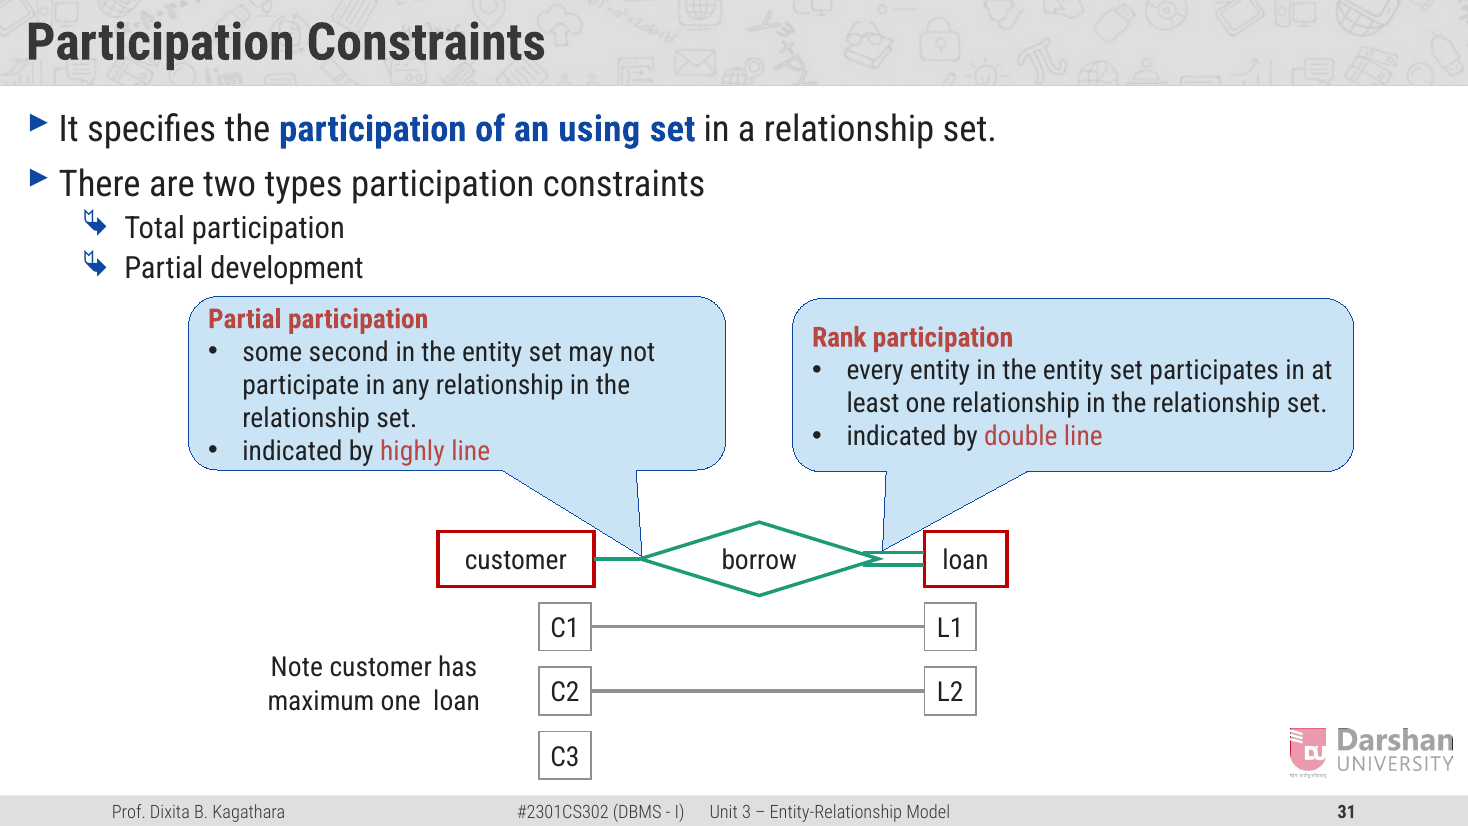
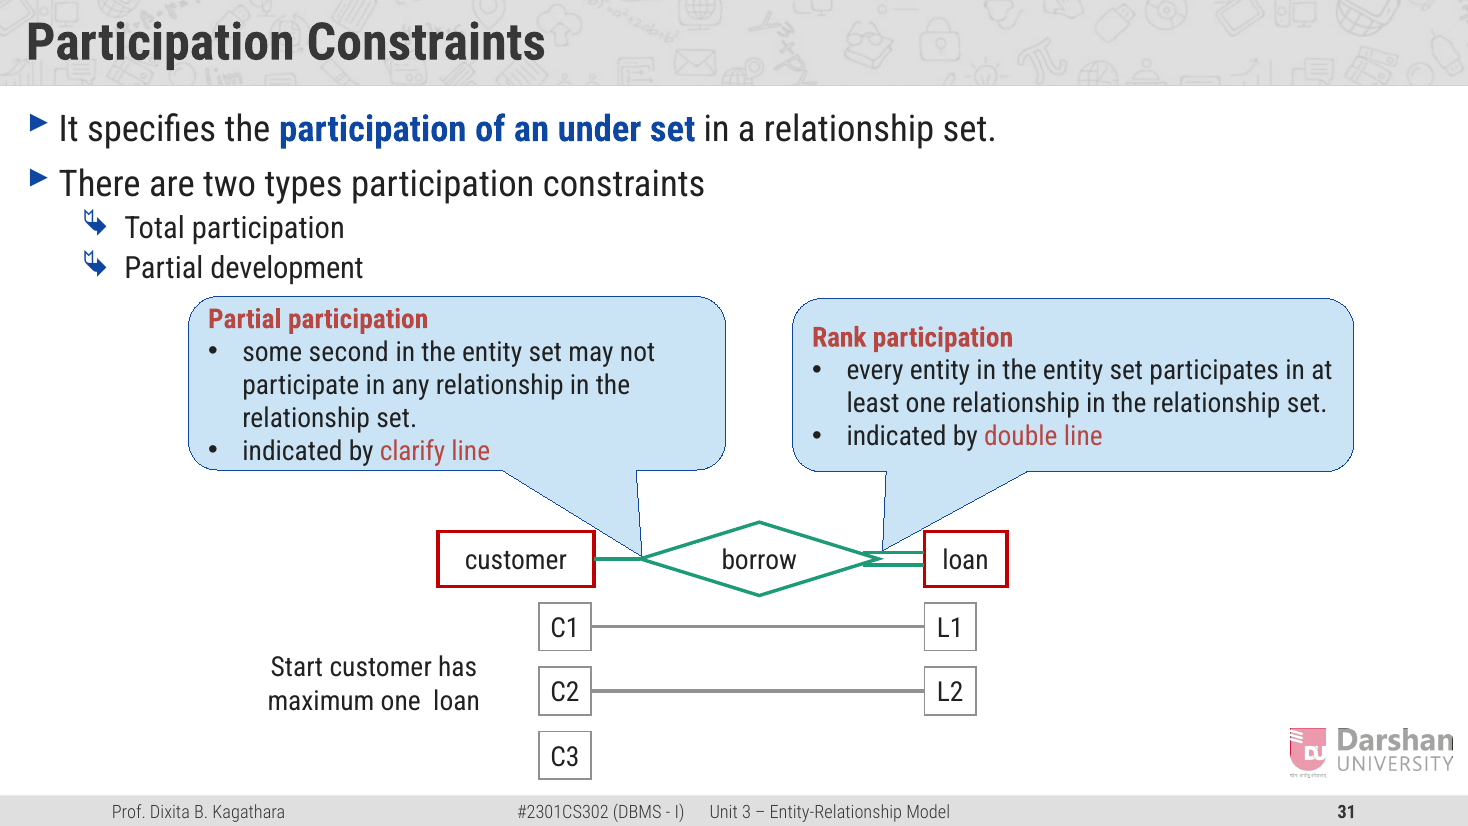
using: using -> under (600, 129)
highly: highly -> clarify (413, 451)
Note: Note -> Start (297, 668)
